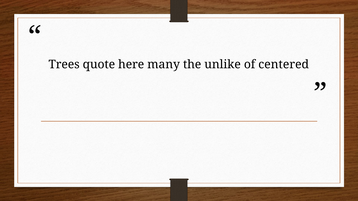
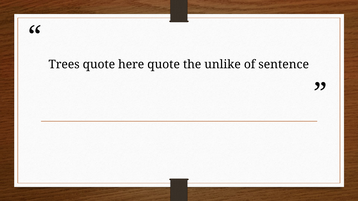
here many: many -> quote (164, 64)
centered: centered -> sentence (284, 64)
